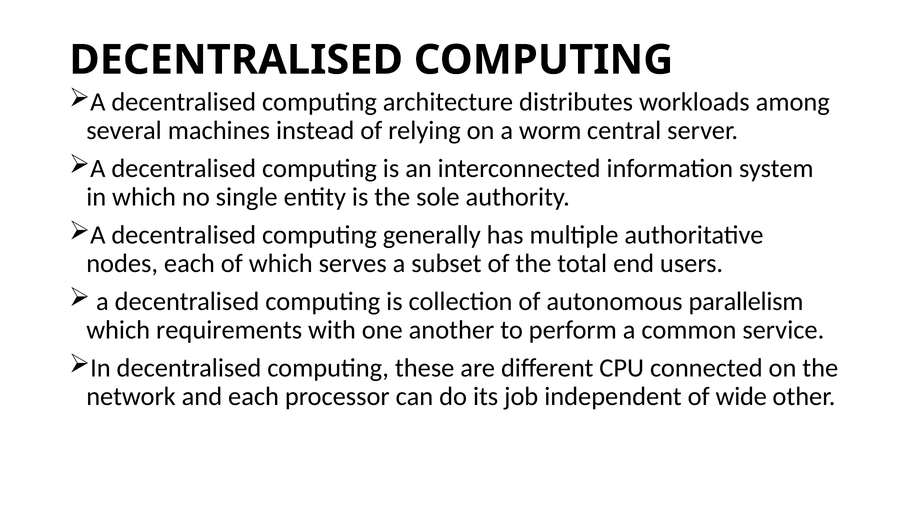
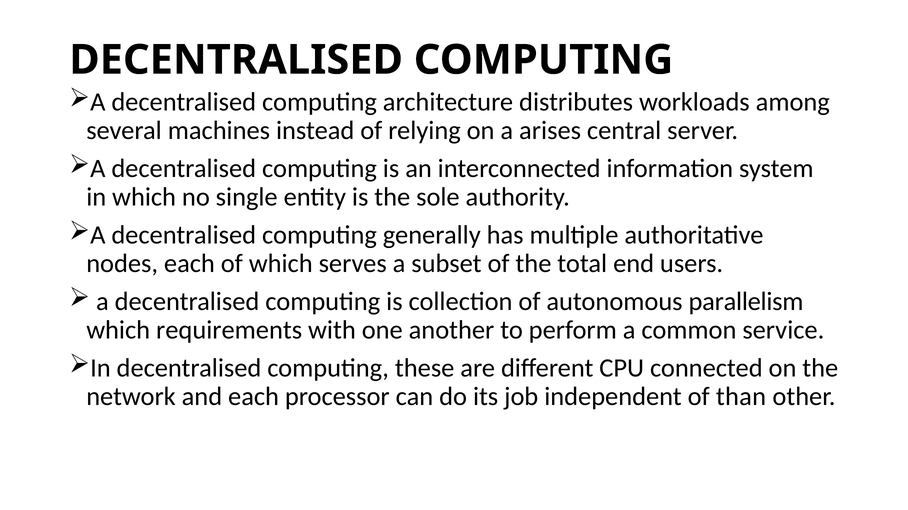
worm: worm -> arises (550, 131)
wide: wide -> than (741, 397)
